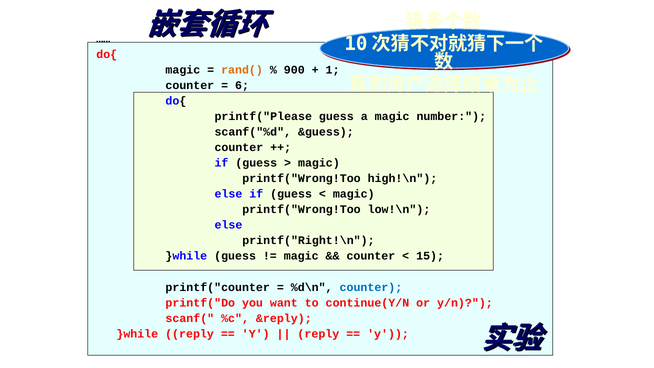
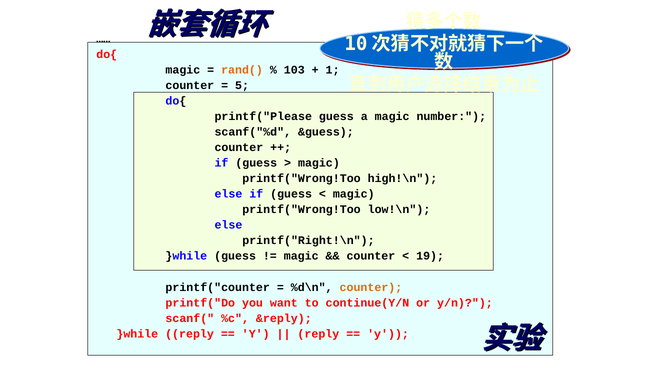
900: 900 -> 103 (294, 70)
6: 6 -> 5 (242, 85)
15: 15 -> 19 (430, 256)
counter colour: blue -> orange (371, 287)
